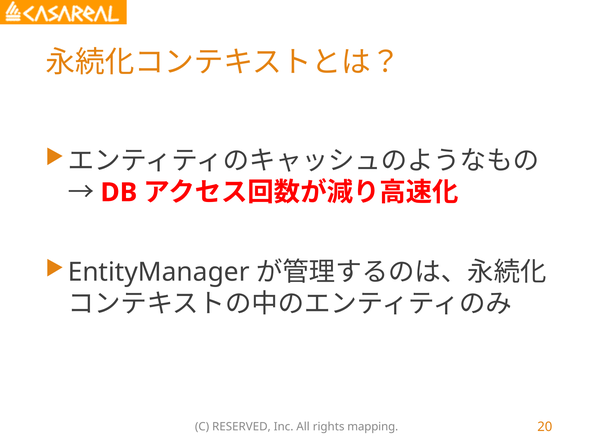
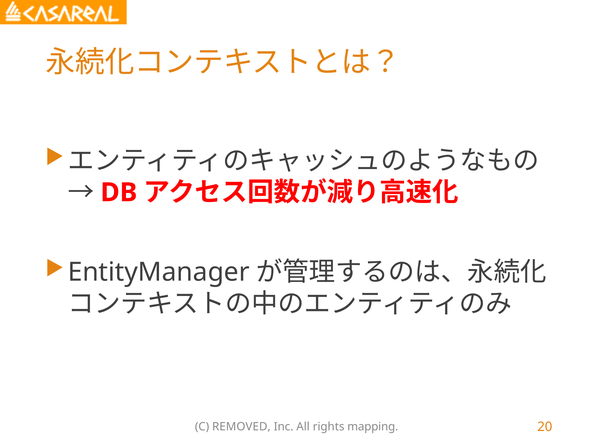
RESERVED: RESERVED -> REMOVED (241, 427)
